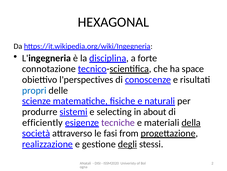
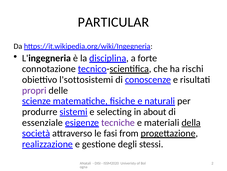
HEXAGONAL: HEXAGONAL -> PARTICULAR (113, 22)
space: space -> rischi (193, 69)
l'perspectives: l'perspectives -> l'sottosistemi (86, 79)
propri colour: blue -> purple (34, 90)
efficiently: efficiently -> essenziale (42, 122)
degli underline: present -> none (128, 144)
